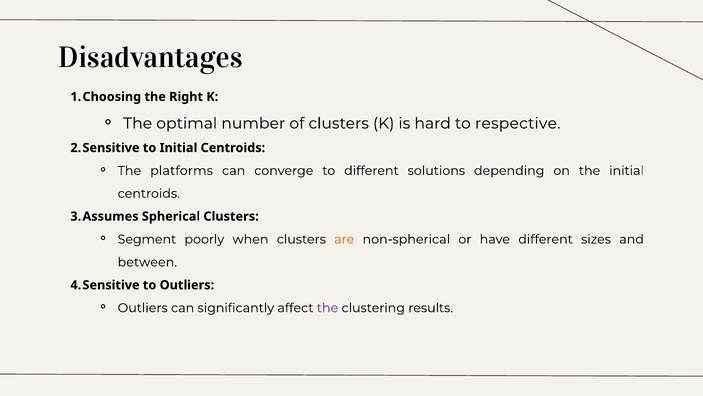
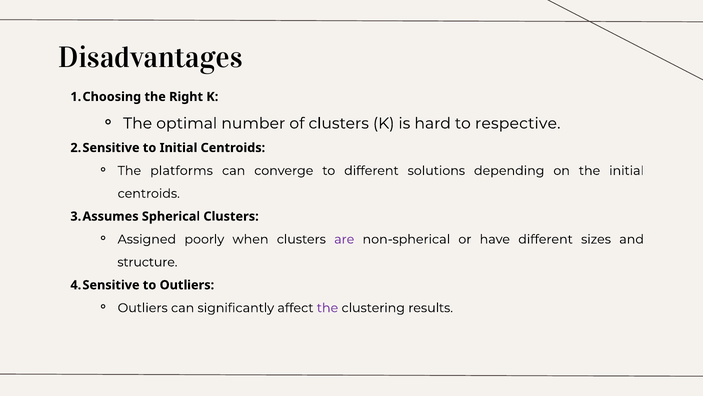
Segment: Segment -> Assigned (147, 239)
are colour: orange -> purple (344, 239)
between: between -> structure (147, 262)
